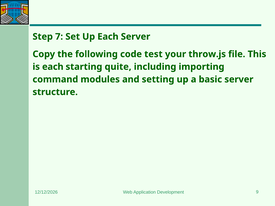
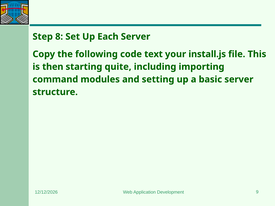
7: 7 -> 8 (59, 37)
test: test -> text (154, 54)
throw.js: throw.js -> install.js (207, 54)
is each: each -> then (53, 67)
